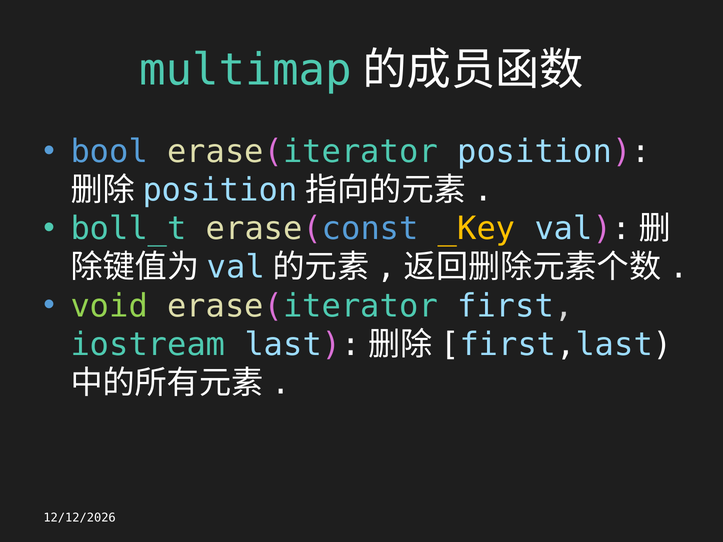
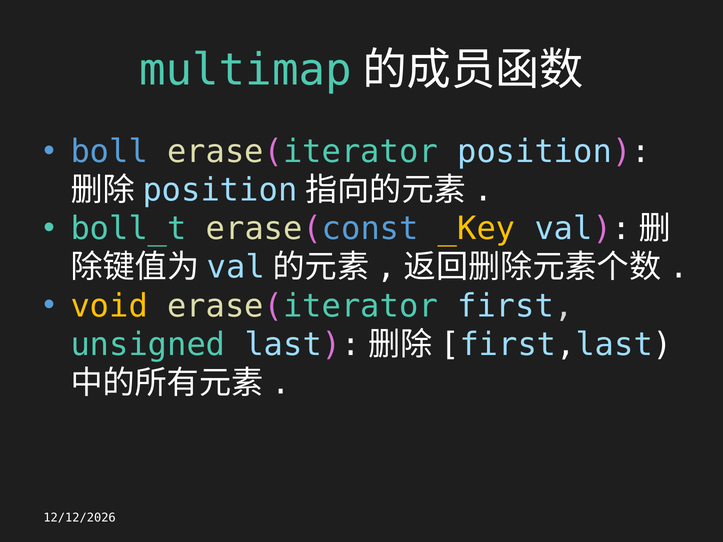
bool: bool -> boll (109, 152)
void colour: light green -> yellow (109, 306)
iostream: iostream -> unsigned (148, 345)
